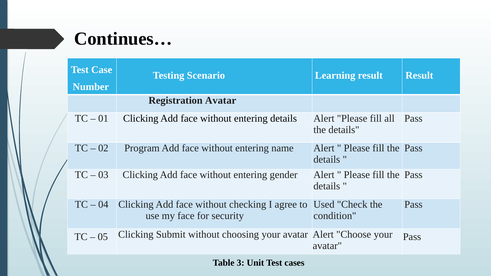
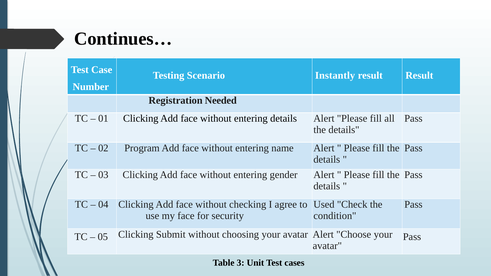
Learning: Learning -> Instantly (335, 75)
Registration Avatar: Avatar -> Needed (221, 101)
